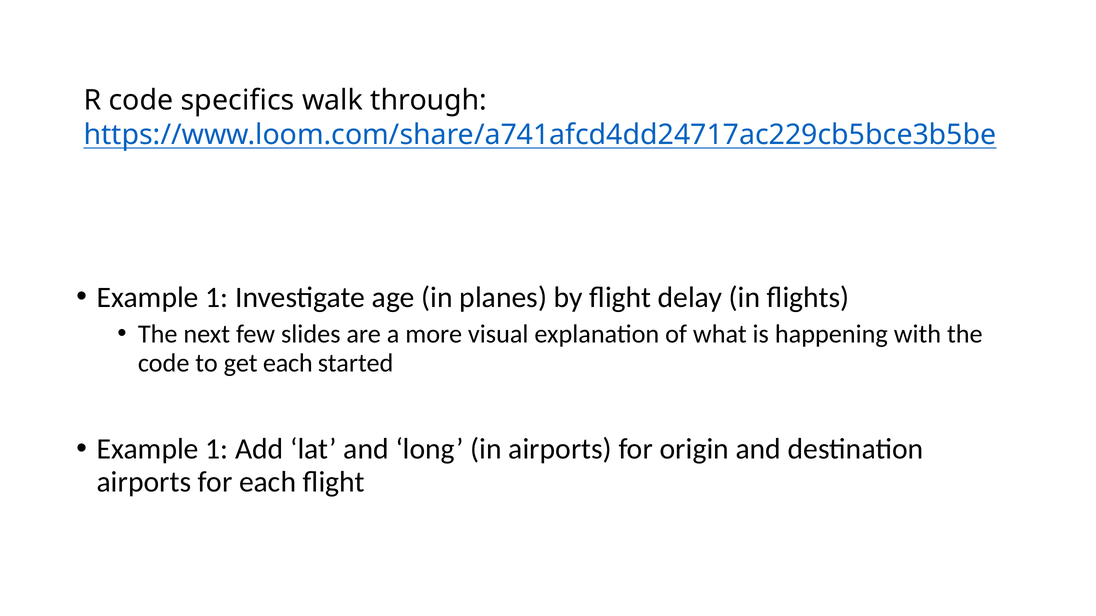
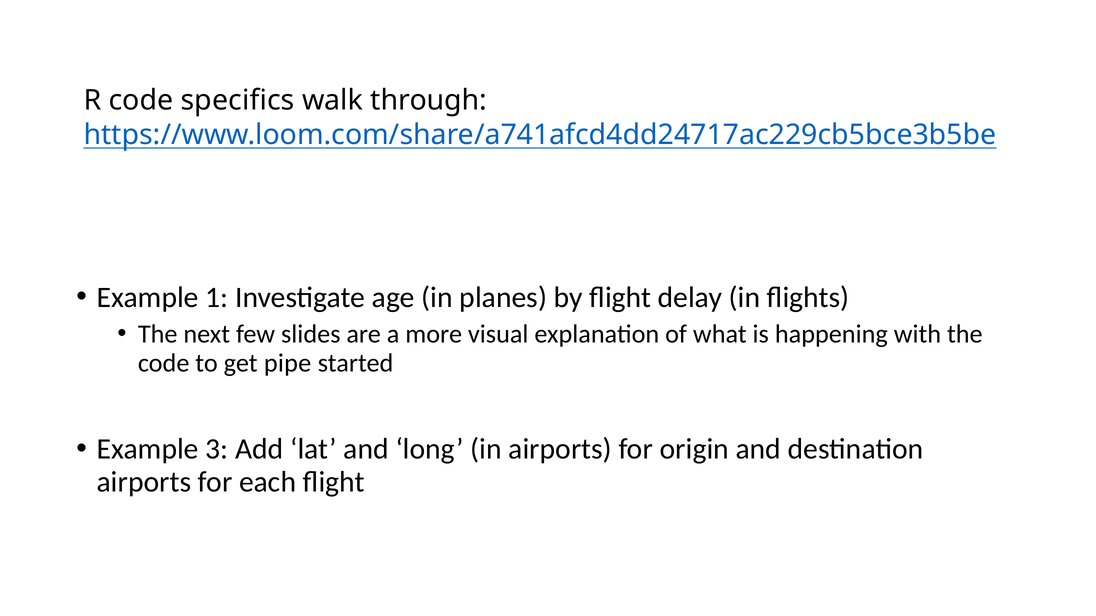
get each: each -> pipe (288, 363)
1: 1 -> 3 (217, 449)
